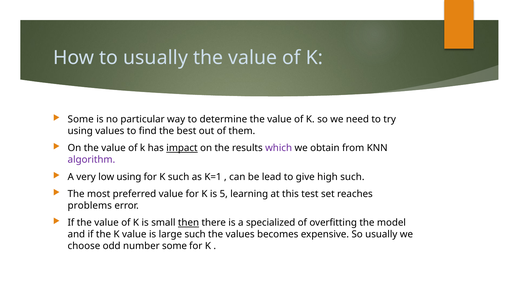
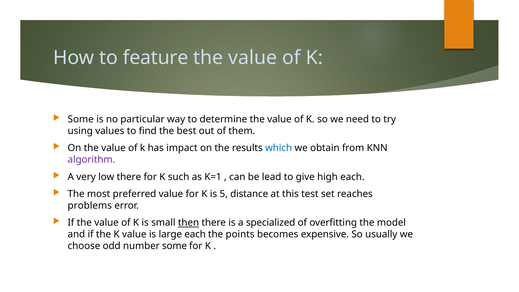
to usually: usually -> feature (156, 58)
impact underline: present -> none (182, 148)
which colour: purple -> blue (279, 148)
low using: using -> there (129, 177)
high such: such -> each (352, 177)
learning: learning -> distance (249, 194)
large such: such -> each (195, 234)
the values: values -> points (240, 234)
